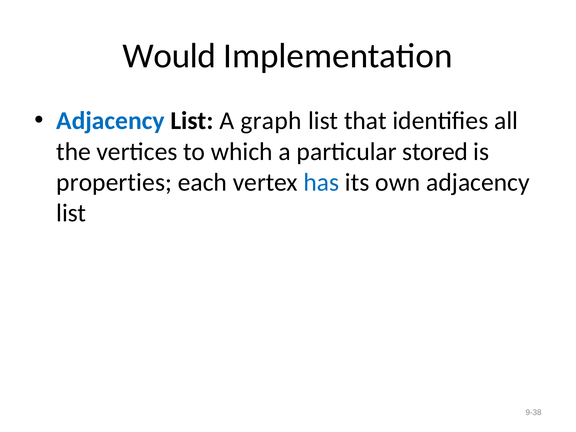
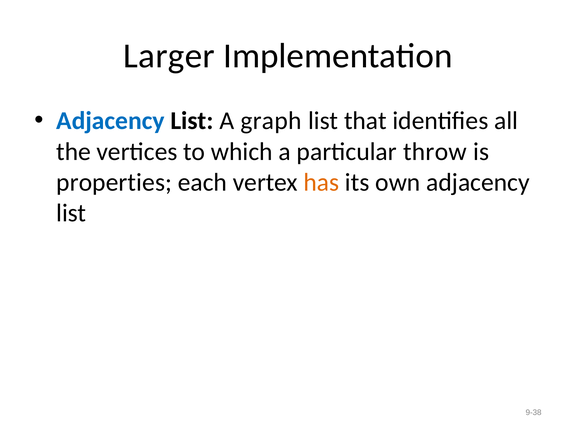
Would: Would -> Larger (169, 56)
stored: stored -> throw (435, 152)
has colour: blue -> orange (321, 182)
